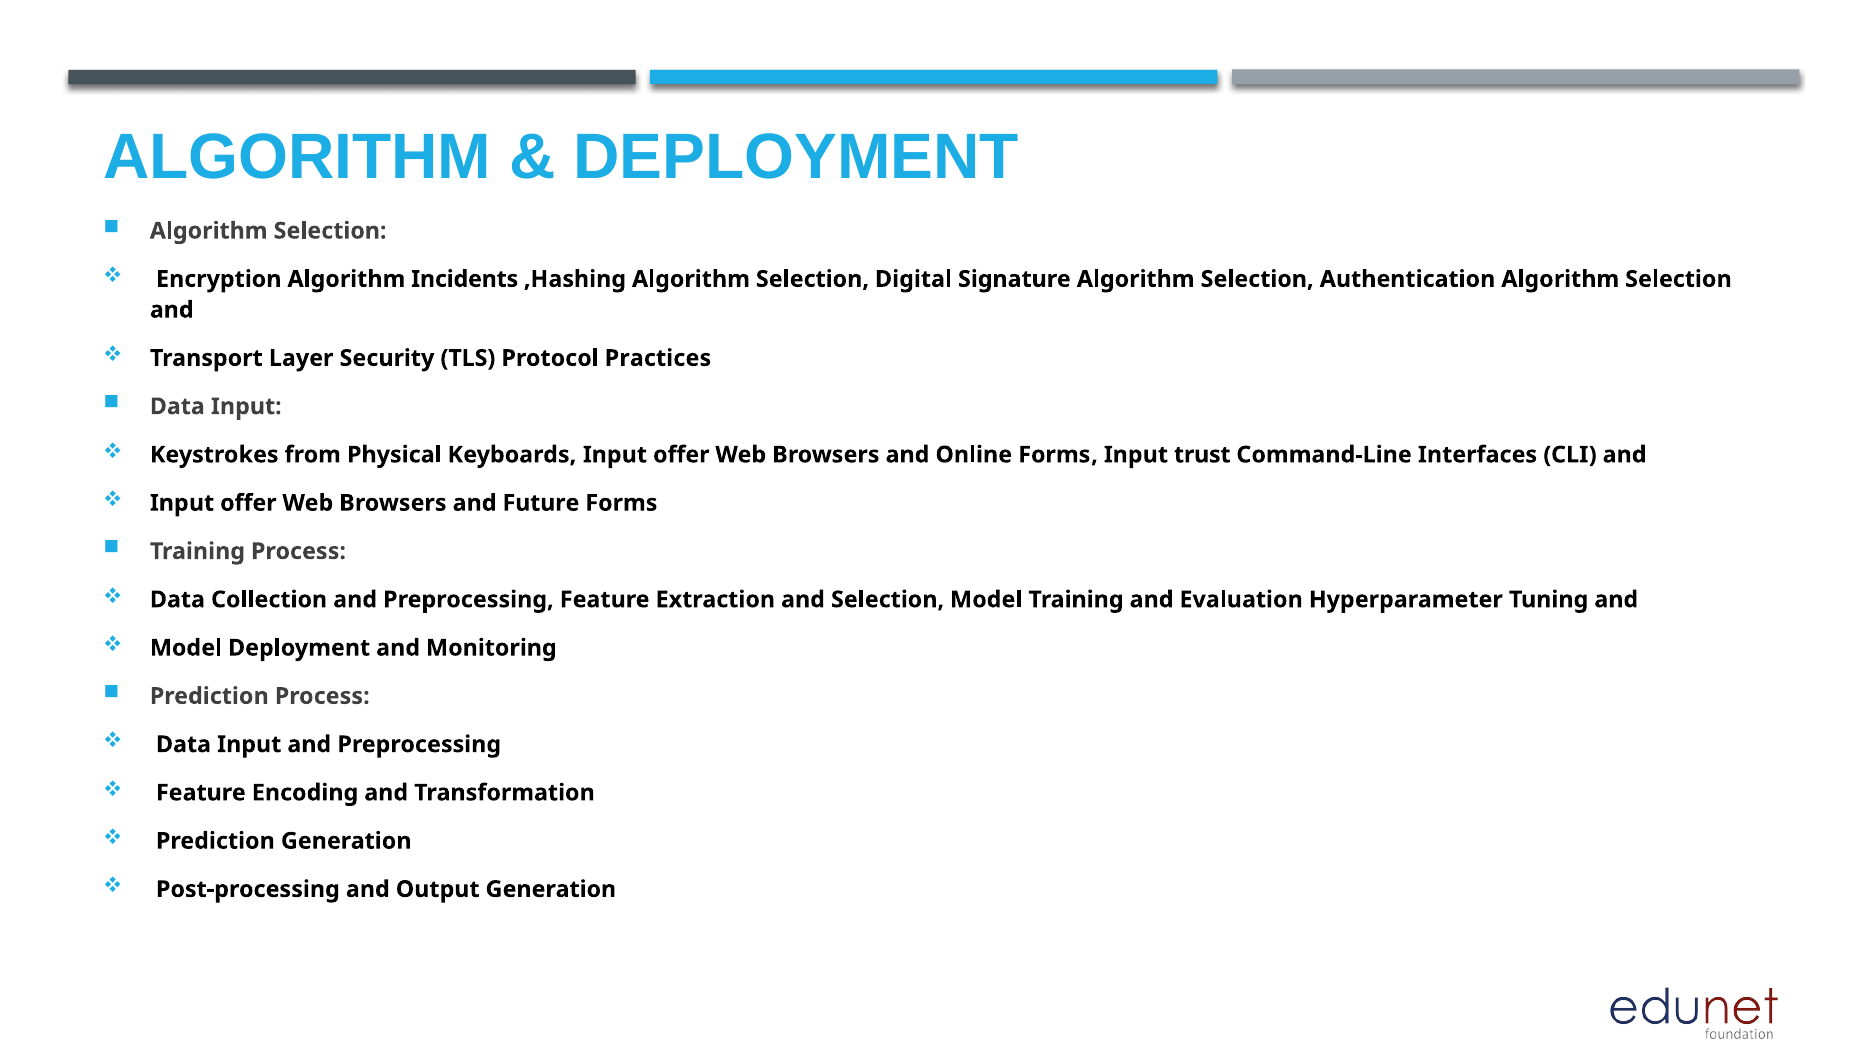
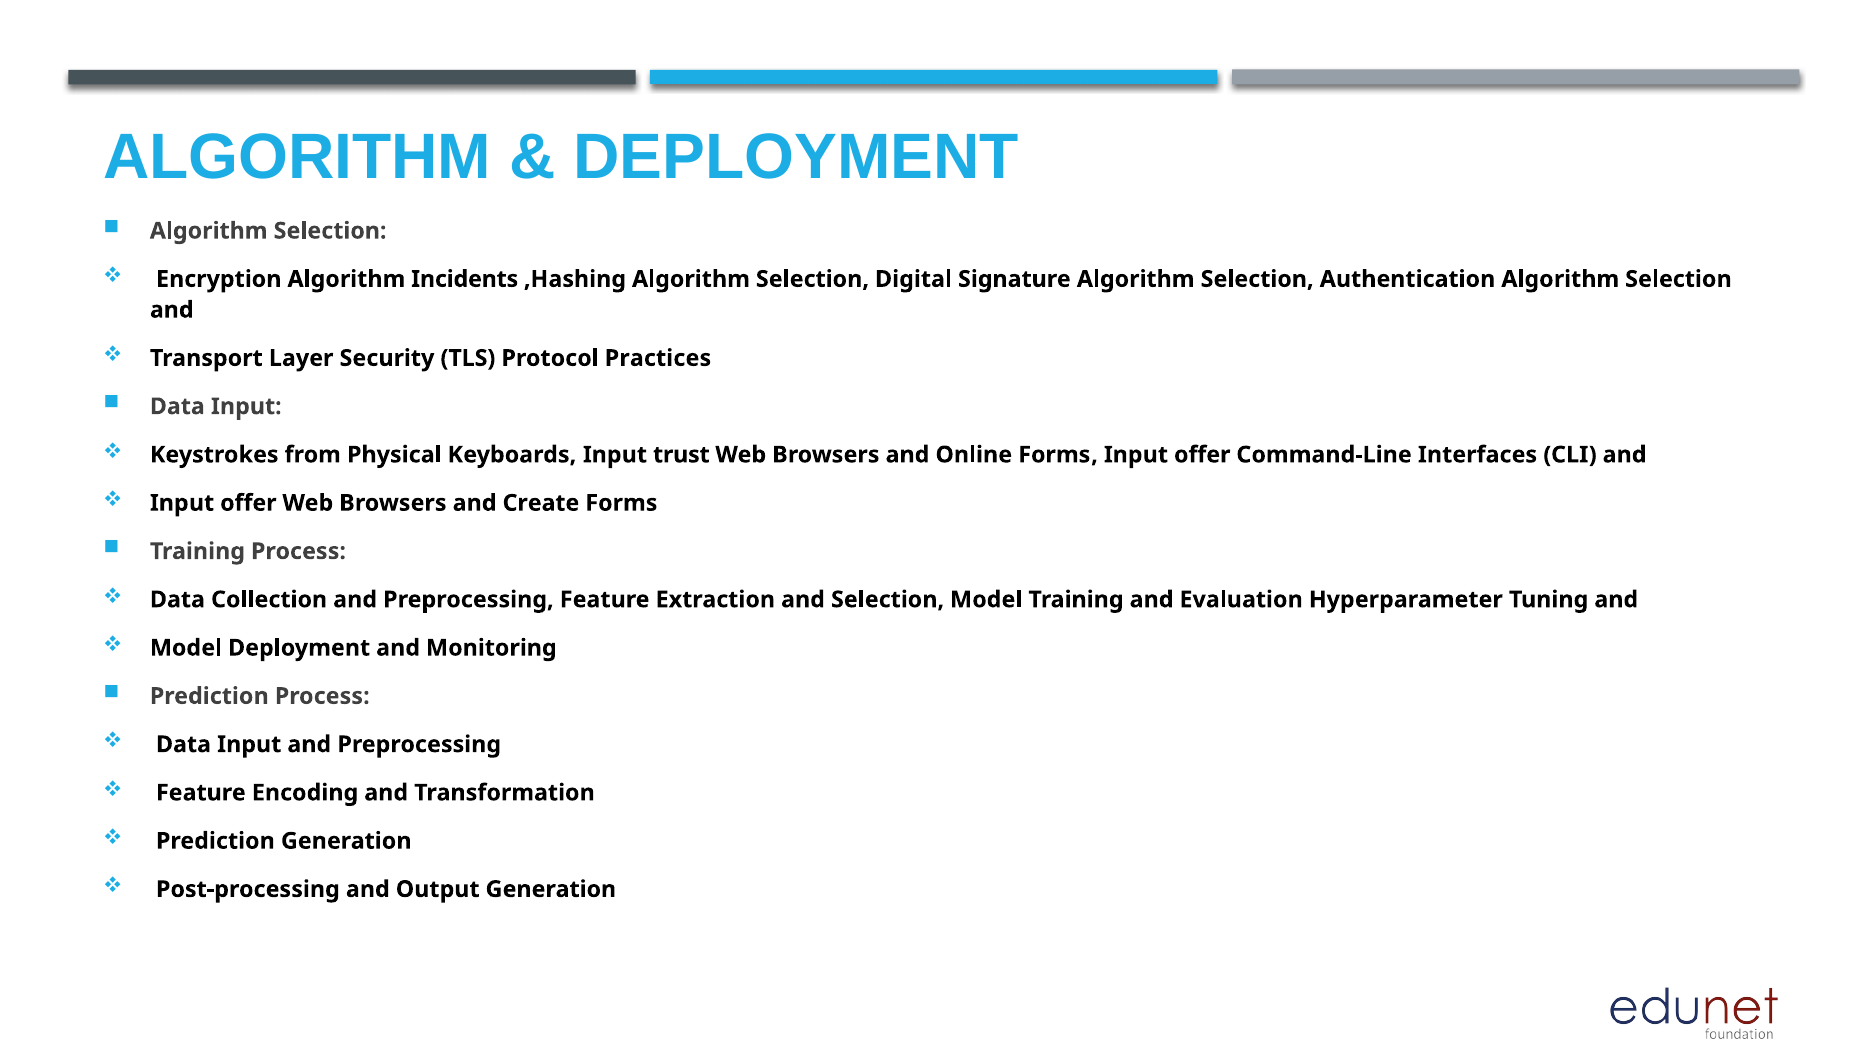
Keyboards Input offer: offer -> trust (681, 455)
Forms Input trust: trust -> offer (1202, 455)
Future: Future -> Create (541, 503)
